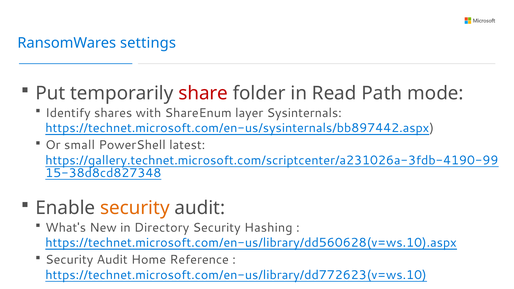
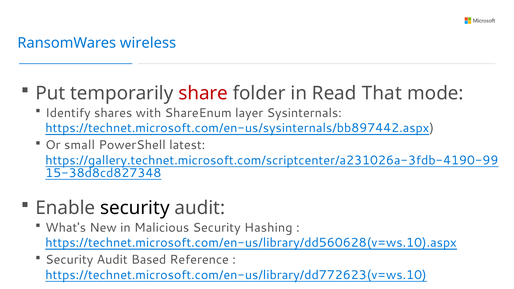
settings: settings -> wireless (148, 43)
Path: Path -> That (382, 93)
security colour: orange -> black (135, 208)
Directory: Directory -> Malicious (162, 228)
Home: Home -> Based (149, 260)
